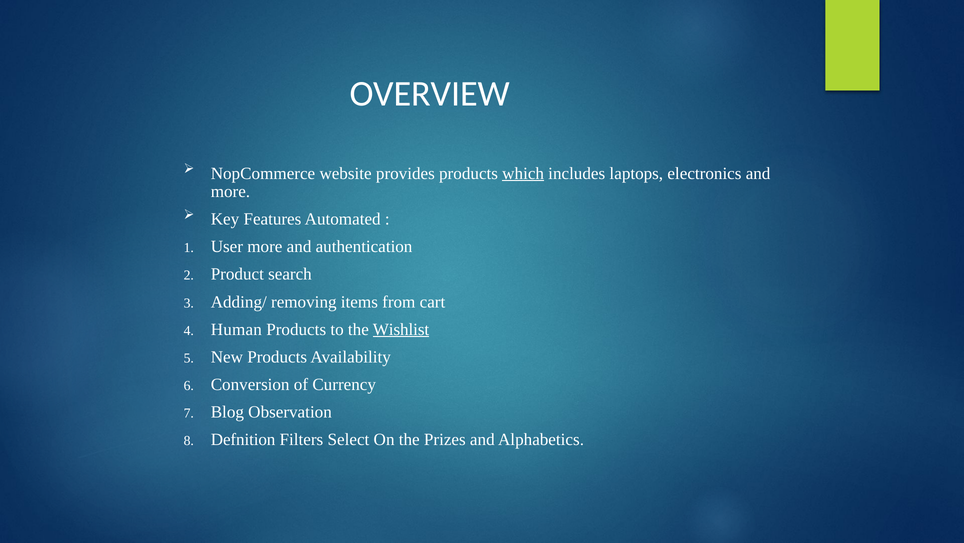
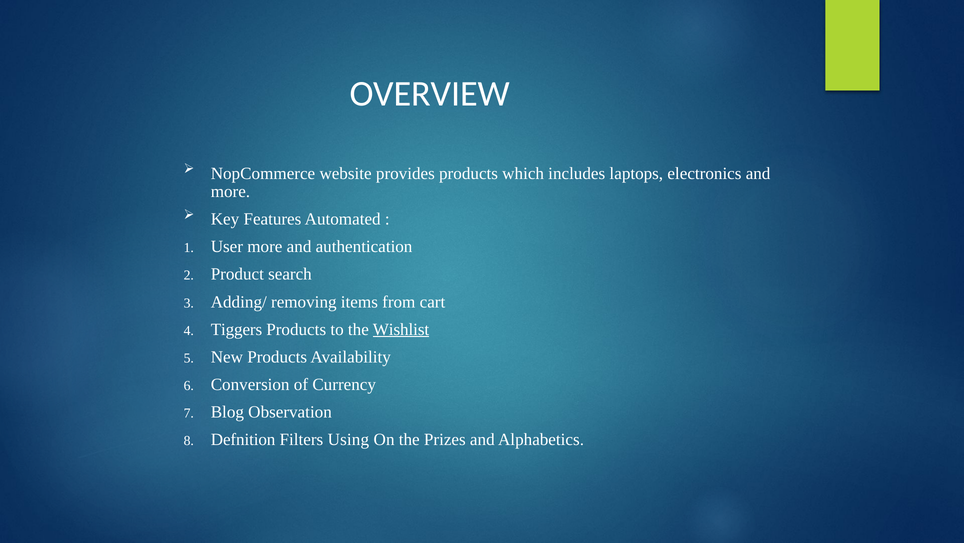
which underline: present -> none (523, 173)
Human: Human -> Tiggers (236, 329)
Select: Select -> Using (348, 439)
